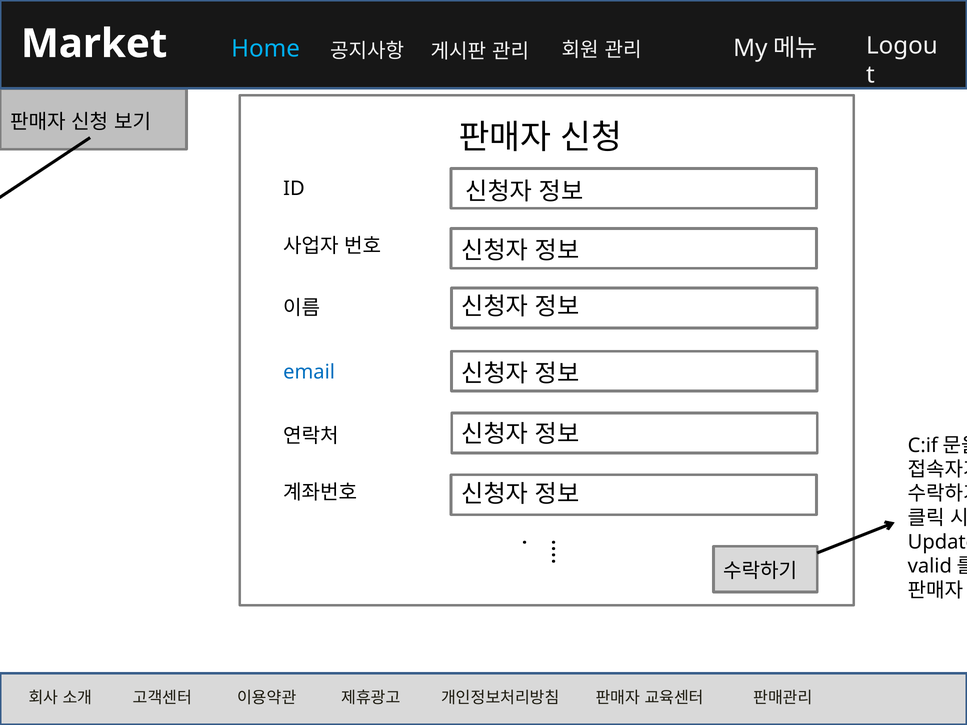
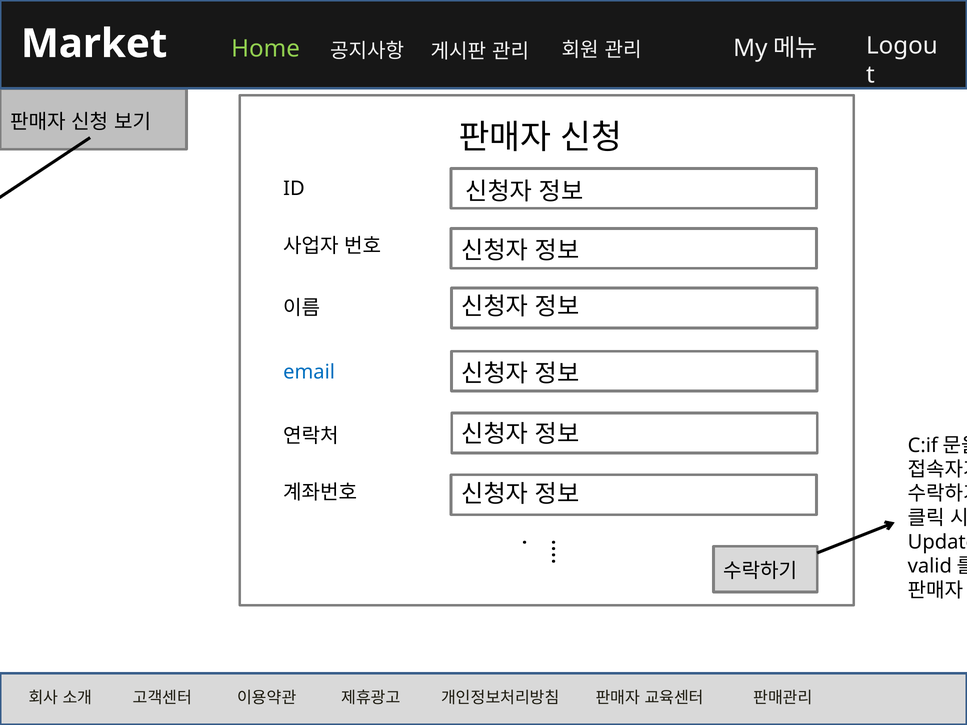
Home colour: light blue -> light green (266, 49)
